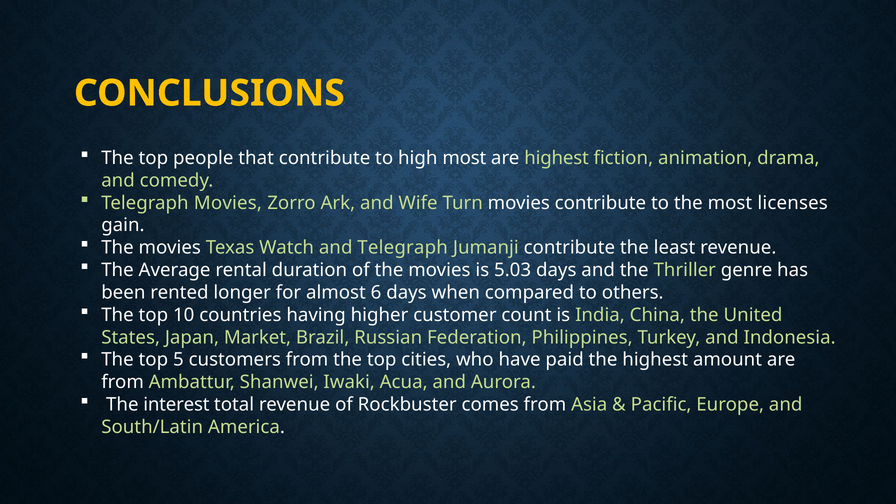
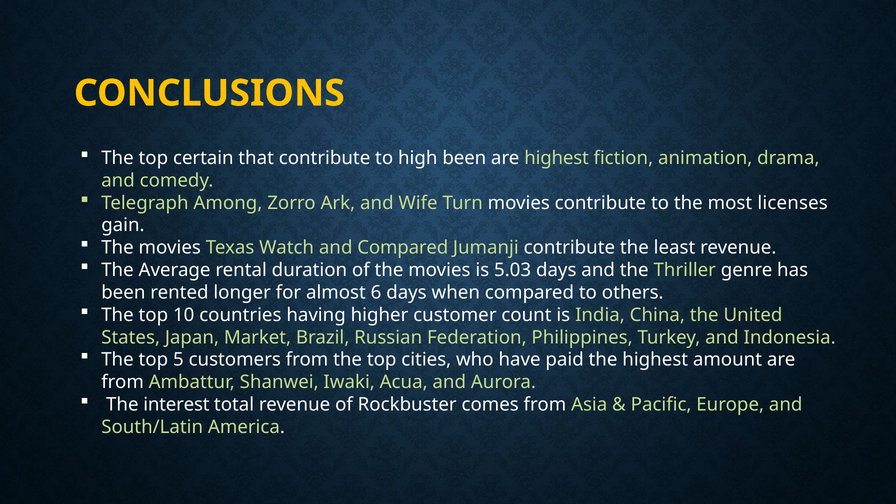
people: people -> certain (203, 158)
high most: most -> been (464, 158)
Telegraph Movies: Movies -> Among (228, 203)
and Telegraph: Telegraph -> Compared (403, 248)
